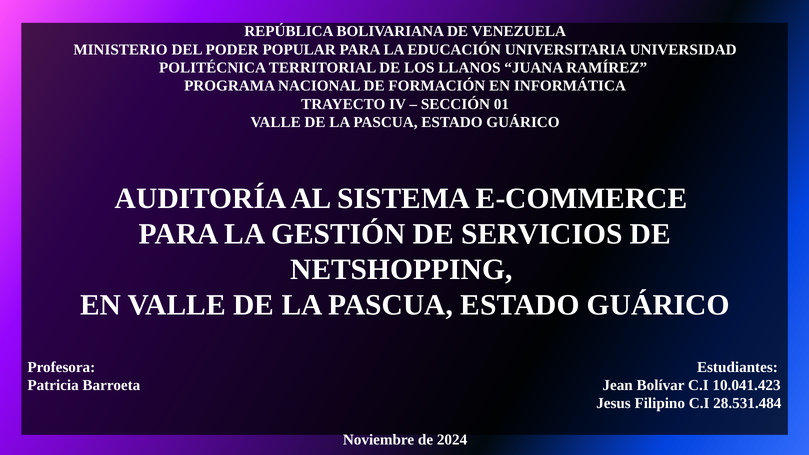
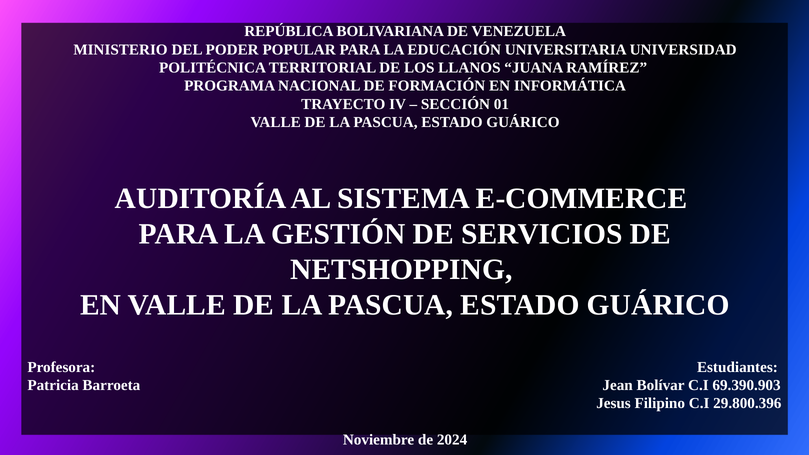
10.041.423: 10.041.423 -> 69.390.903 (747, 385)
28.531.484: 28.531.484 -> 29.800.396 (747, 403)
